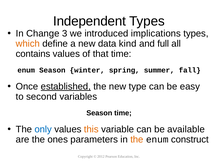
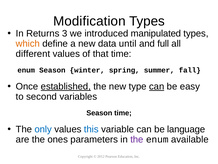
Independent: Independent -> Modification (89, 21)
Change: Change -> Returns (43, 33)
implications: implications -> manipulated (156, 33)
kind: kind -> until (128, 43)
contains: contains -> different (33, 54)
can underline: none -> present (157, 86)
this colour: orange -> blue (91, 129)
available: available -> language (186, 129)
the colour: orange -> purple (137, 139)
construct: construct -> available (190, 139)
